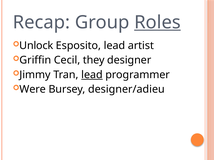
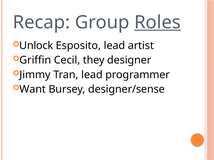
lead underline: present -> none (92, 75)
Were: Were -> Want (33, 90)
designer/adieu: designer/adieu -> designer/sense (126, 90)
